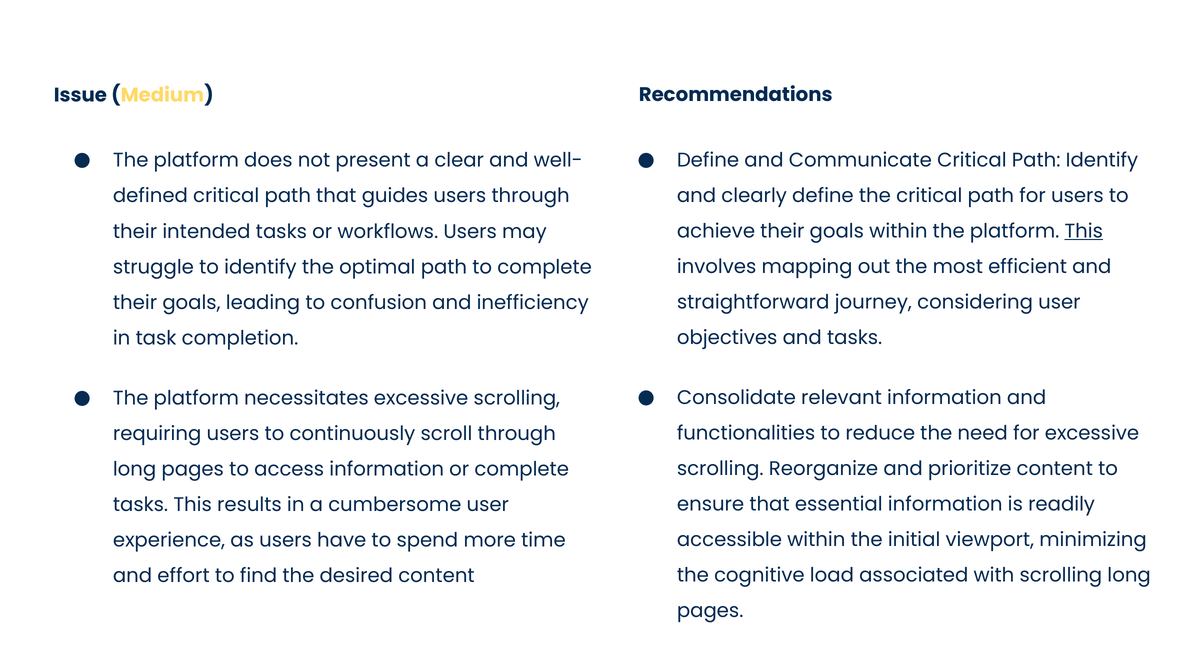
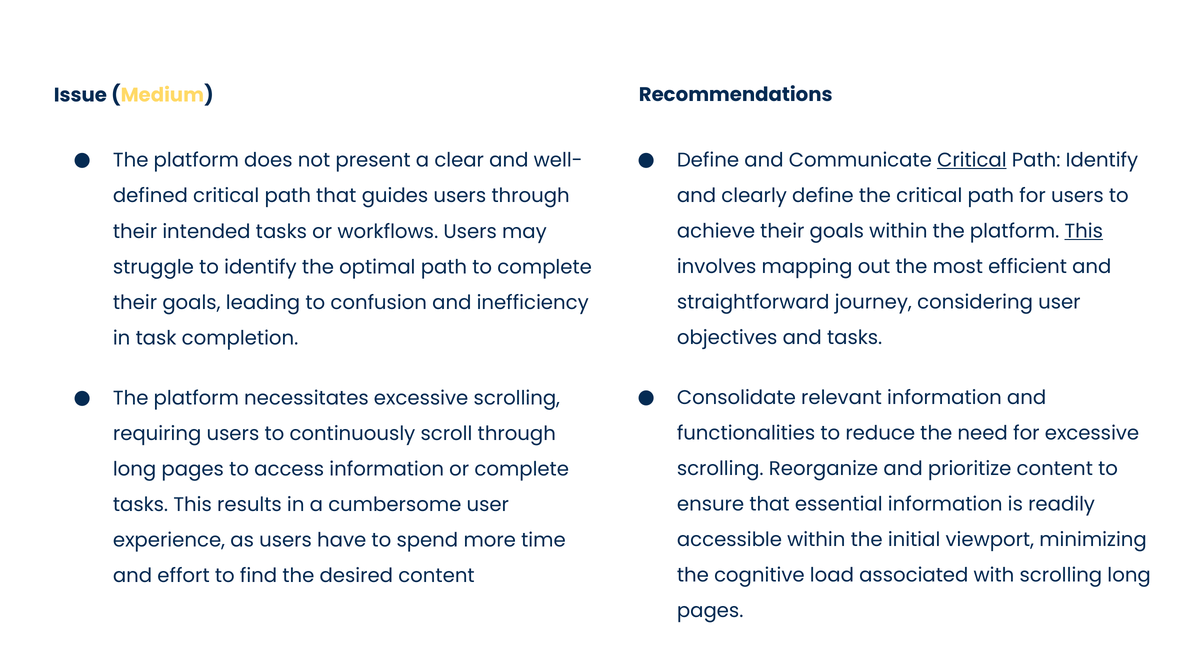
Critical underline: none -> present (972, 160)
